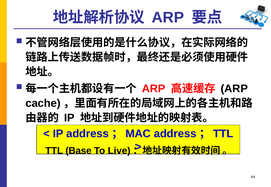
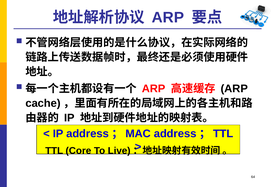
Base: Base -> Core (78, 151)
